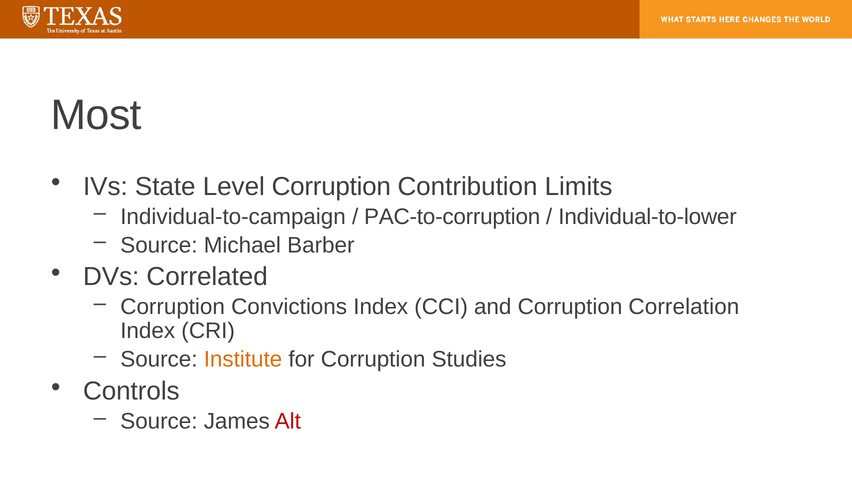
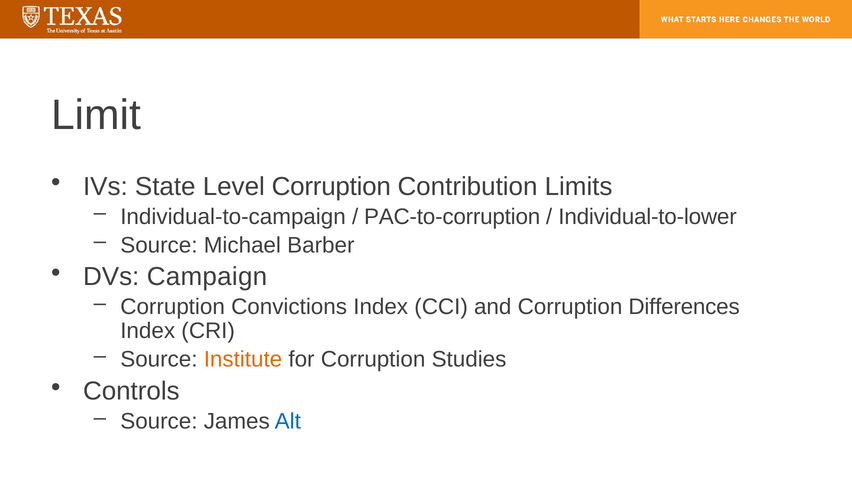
Most: Most -> Limit (96, 115)
Correlated: Correlated -> Campaign (207, 277)
Correlation: Correlation -> Differences (684, 307)
Alt colour: red -> blue (288, 421)
